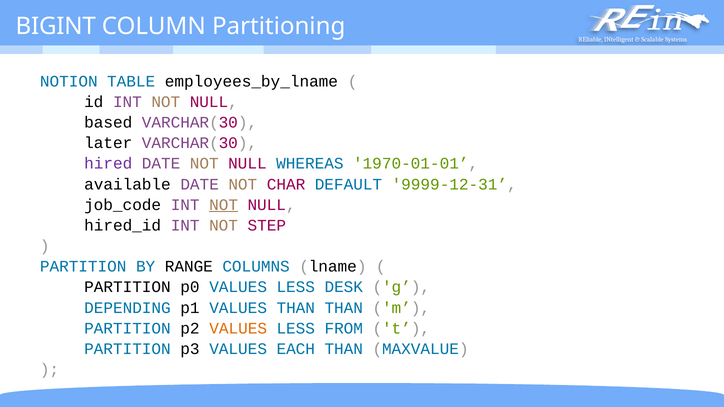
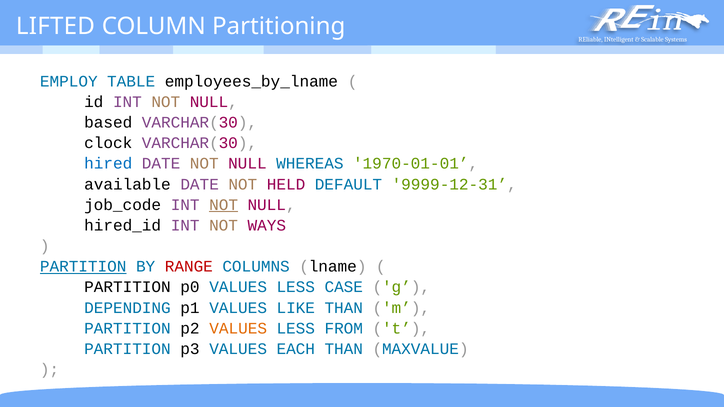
BIGINT: BIGINT -> LIFTED (55, 26)
NOTION: NOTION -> EMPLOY (69, 81)
later: later -> clock (108, 143)
hired colour: purple -> blue (108, 164)
CHAR: CHAR -> HELD (286, 184)
STEP: STEP -> WAYS (267, 226)
PARTITION underline: none -> present (83, 267)
RANGE colour: black -> red (189, 267)
DESK: DESK -> CASE (344, 287)
VALUES THAN: THAN -> LIKE (296, 308)
